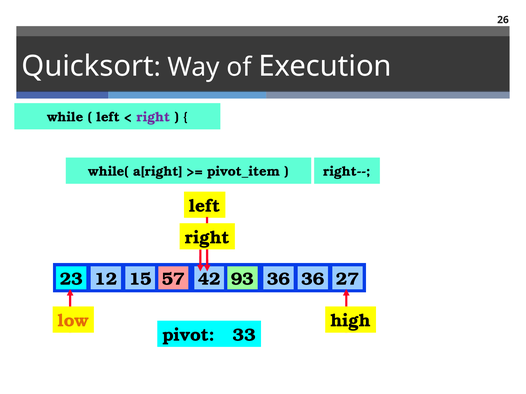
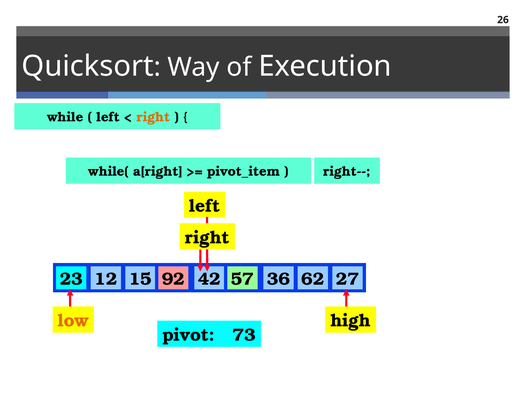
right colour: purple -> orange (153, 117)
57: 57 -> 92 (173, 279)
93: 93 -> 57 (242, 279)
36 36: 36 -> 62 (313, 279)
33: 33 -> 73 (244, 335)
